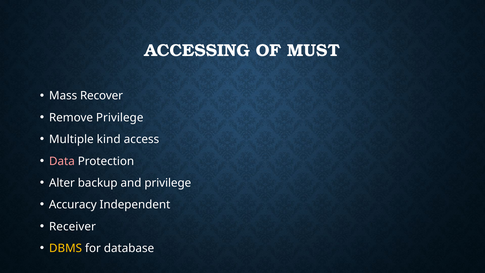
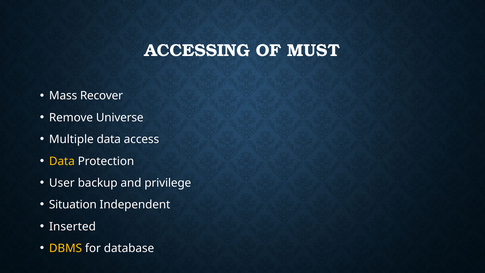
Remove Privilege: Privilege -> Universe (120, 118)
Multiple kind: kind -> data (109, 139)
Data colour: pink -> yellow (62, 161)
Alter: Alter -> User (62, 183)
Accuracy: Accuracy -> Situation (73, 205)
Receiver: Receiver -> Inserted (72, 226)
